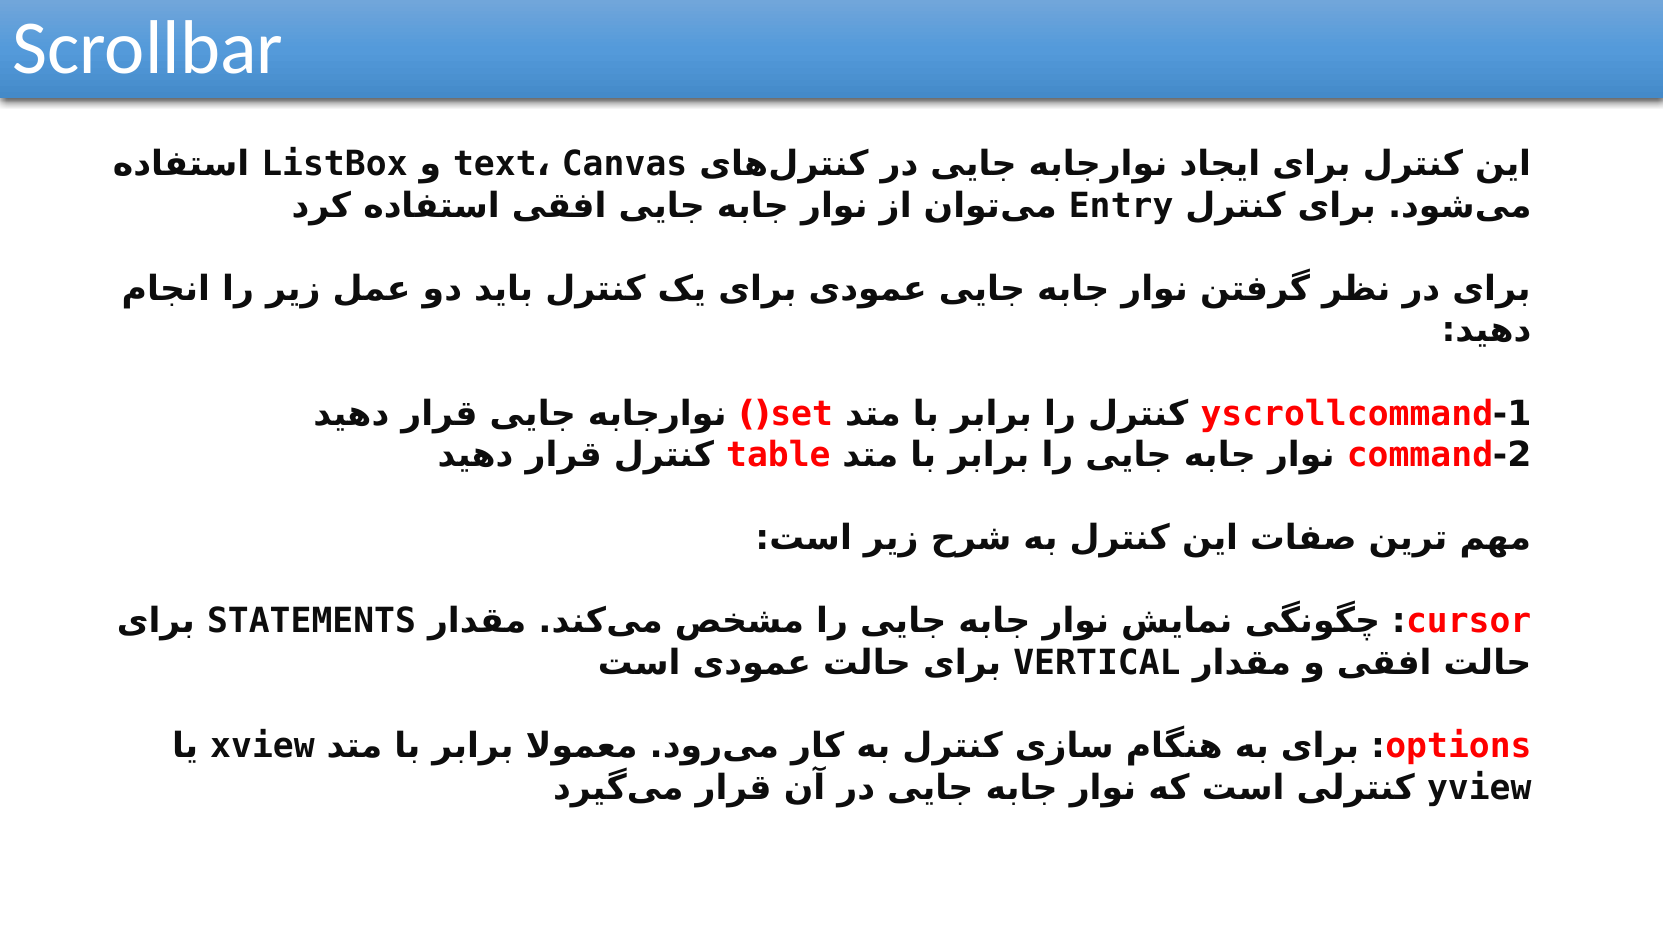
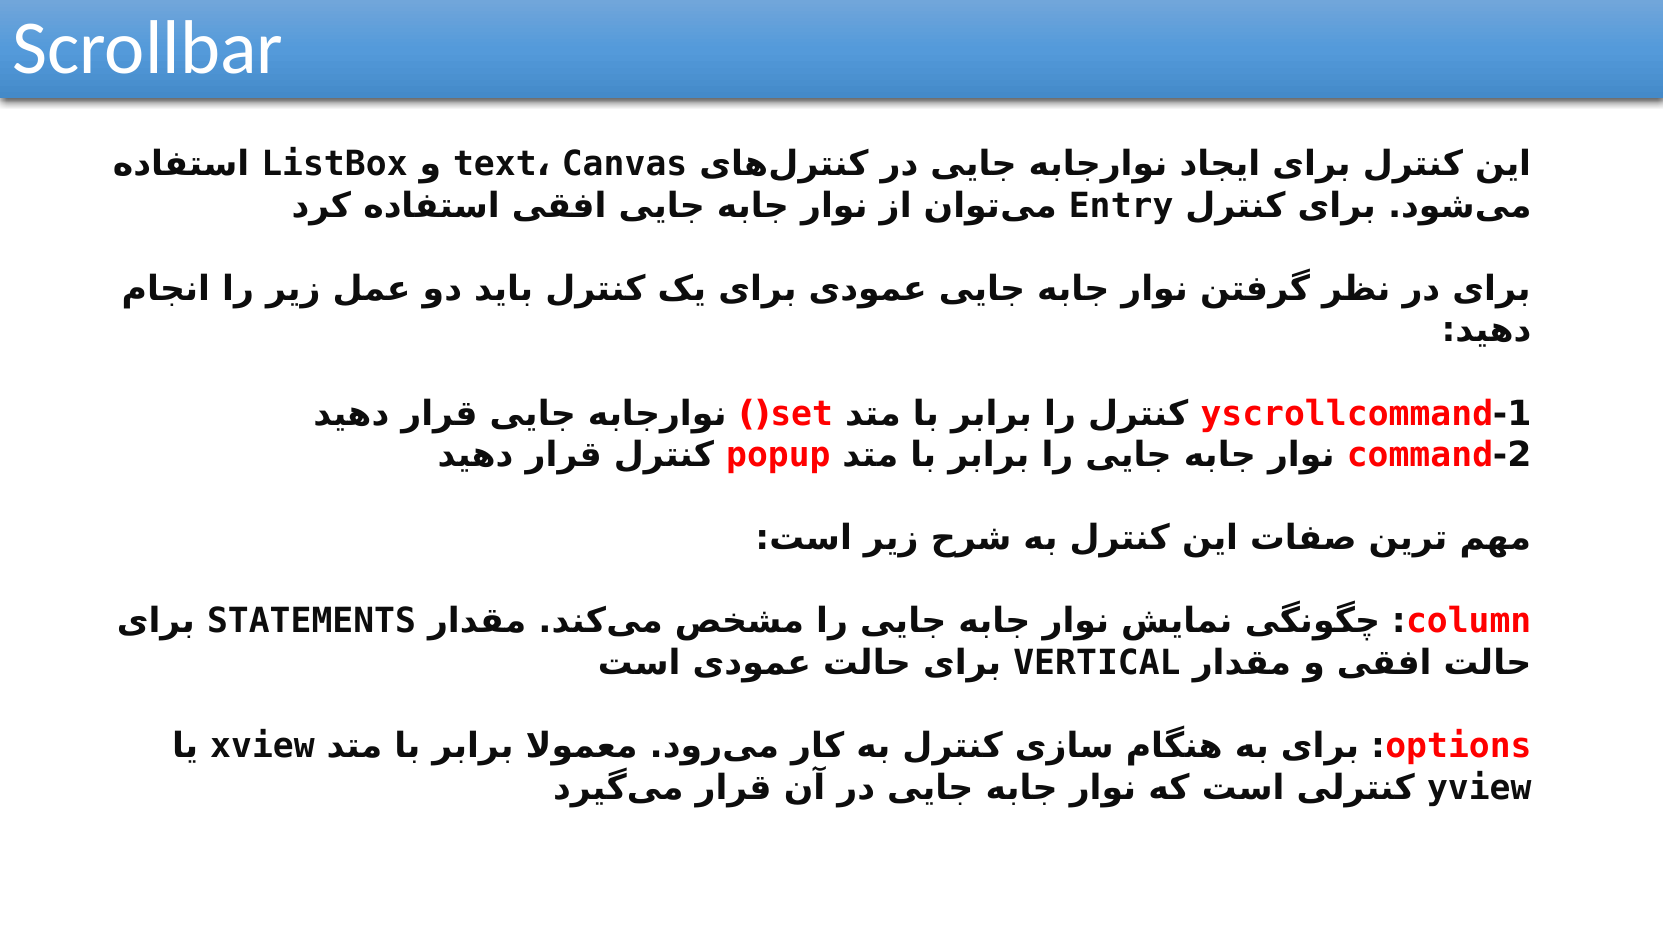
table: table -> popup (778, 455)
cursor: cursor -> column (1469, 622)
